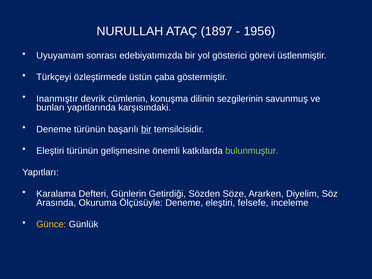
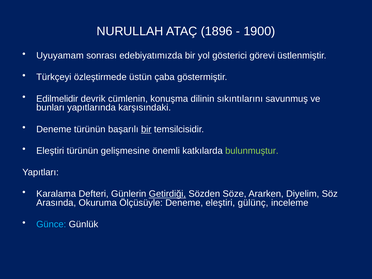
1897: 1897 -> 1896 (217, 31)
1956: 1956 -> 1900 (259, 31)
Inanmıştır: Inanmıştır -> Edilmelidir (57, 99)
sezgilerinin: sezgilerinin -> sıkıntılarını (240, 99)
Getirdiği underline: none -> present (167, 194)
felsefe: felsefe -> gülünç (253, 203)
Günce colour: yellow -> light blue (51, 224)
